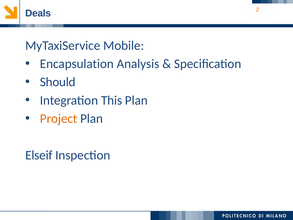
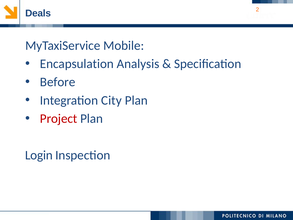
Should: Should -> Before (58, 82)
This: This -> City (111, 100)
Project colour: orange -> red (59, 118)
Elseif: Elseif -> Login (39, 155)
